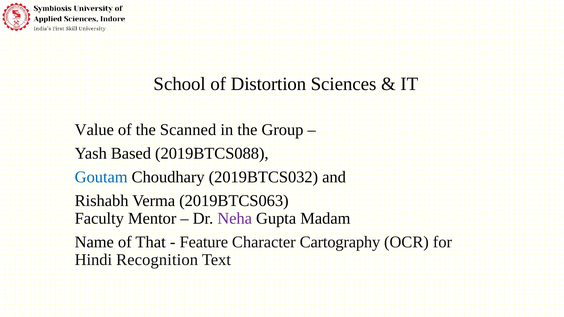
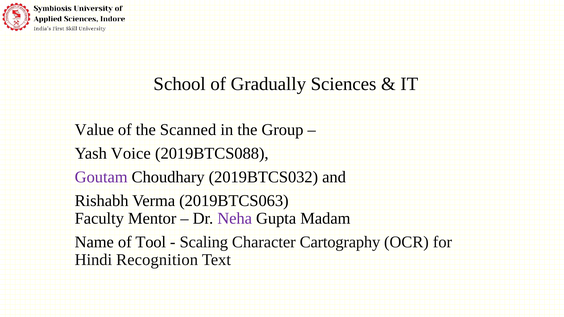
Distortion: Distortion -> Gradually (269, 84)
Based: Based -> Voice (131, 153)
Goutam colour: blue -> purple (101, 177)
That: That -> Tool (151, 242)
Feature: Feature -> Scaling (204, 242)
